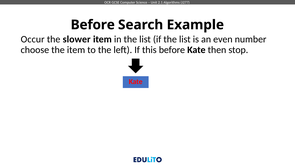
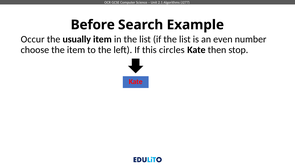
slower: slower -> usually (77, 39)
this before: before -> circles (172, 50)
